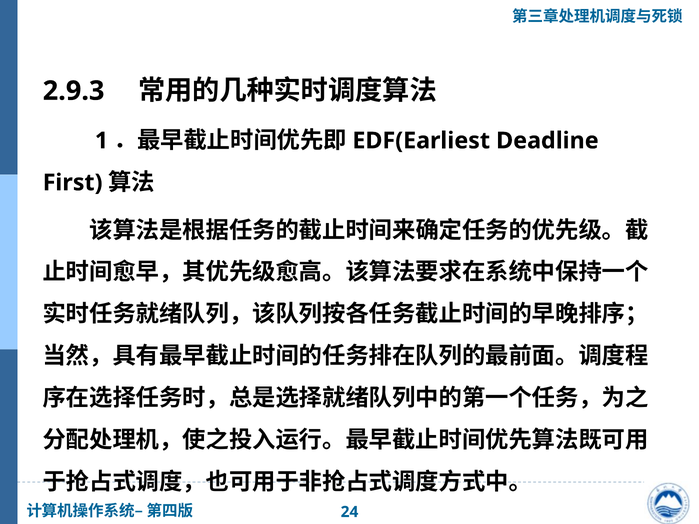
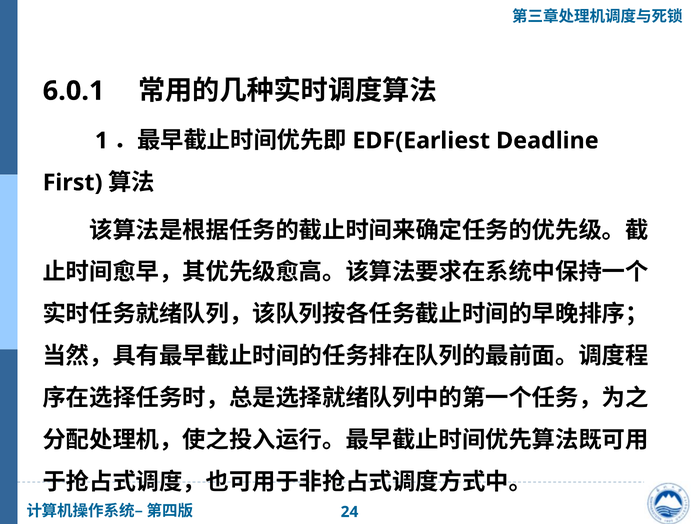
2.9.3: 2.9.3 -> 6.0.1 (74, 91)
